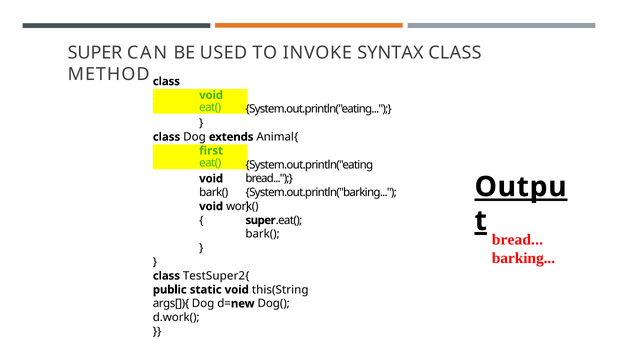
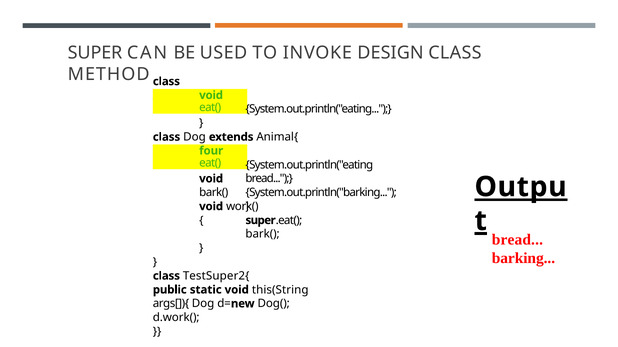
SYNTAX: SYNTAX -> DESIGN (390, 53)
first: first -> four (211, 151)
